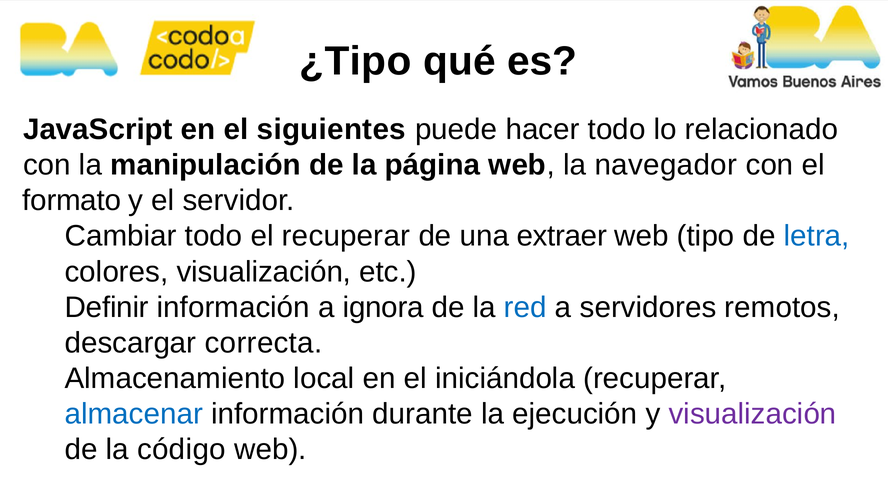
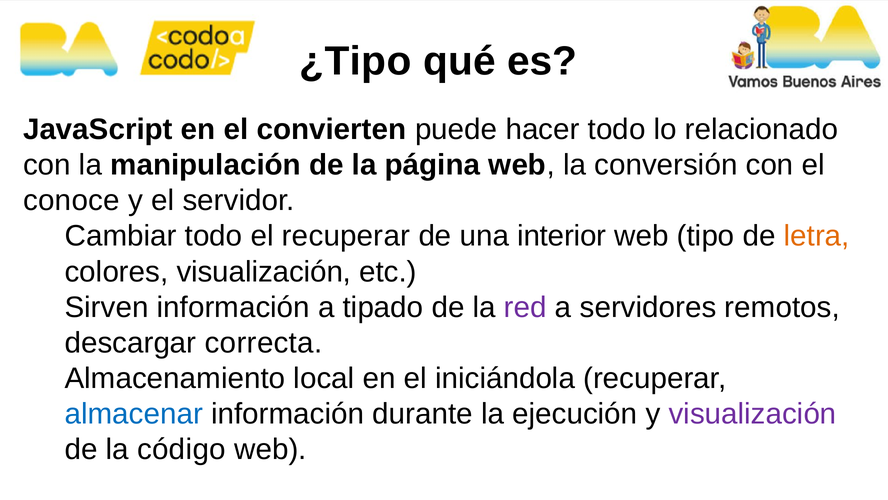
siguientes: siguientes -> convierten (331, 129)
navegador: navegador -> conversión (666, 165)
formato: formato -> conoce (71, 200)
extraer: extraer -> interior (562, 236)
letra colour: blue -> orange (817, 236)
Definir: Definir -> Sirven (107, 307)
ignora: ignora -> tipado (383, 307)
red colour: blue -> purple (525, 307)
